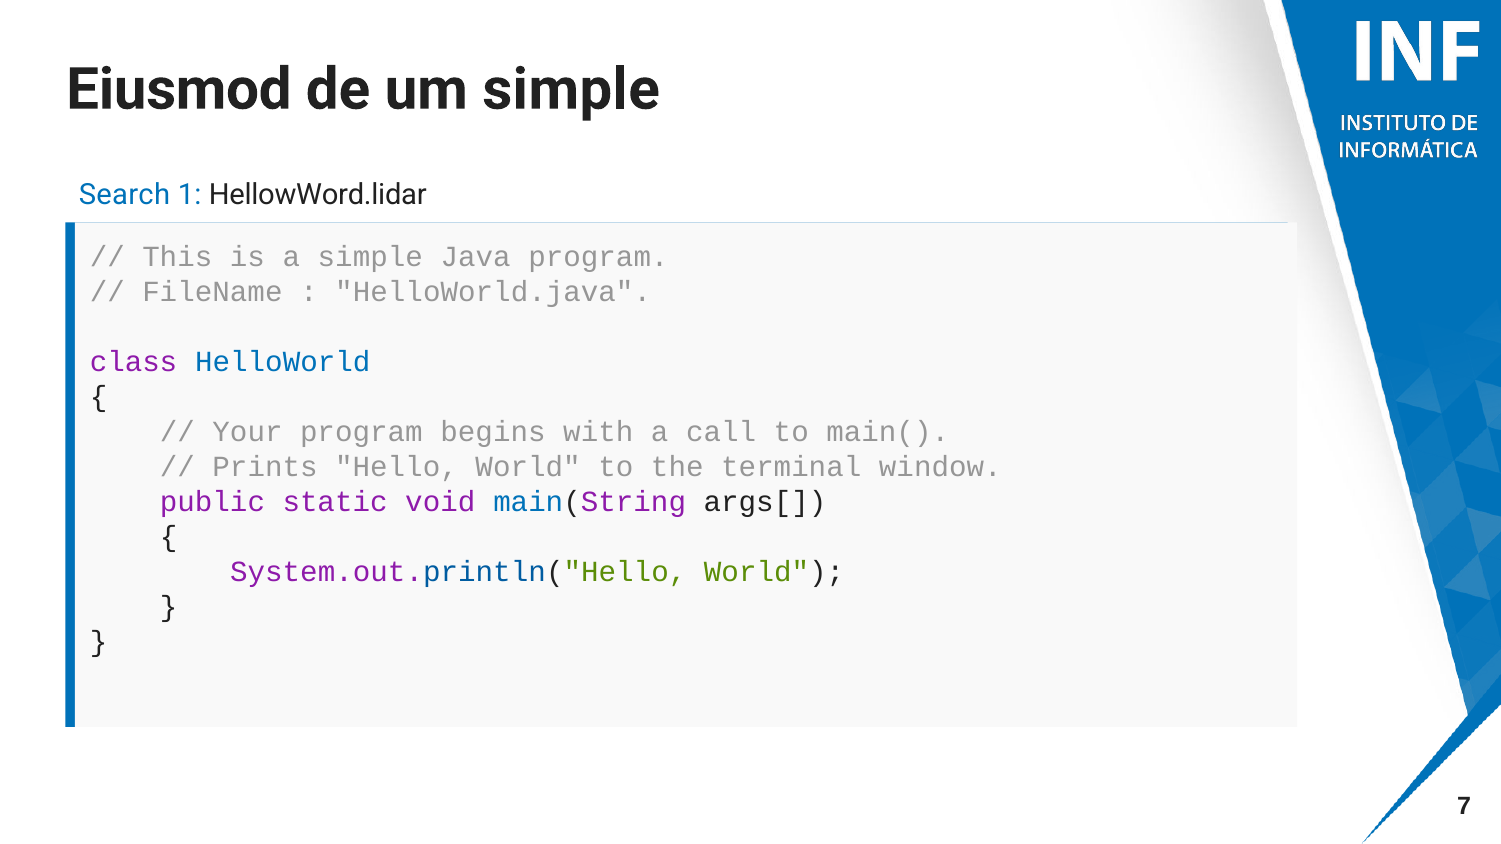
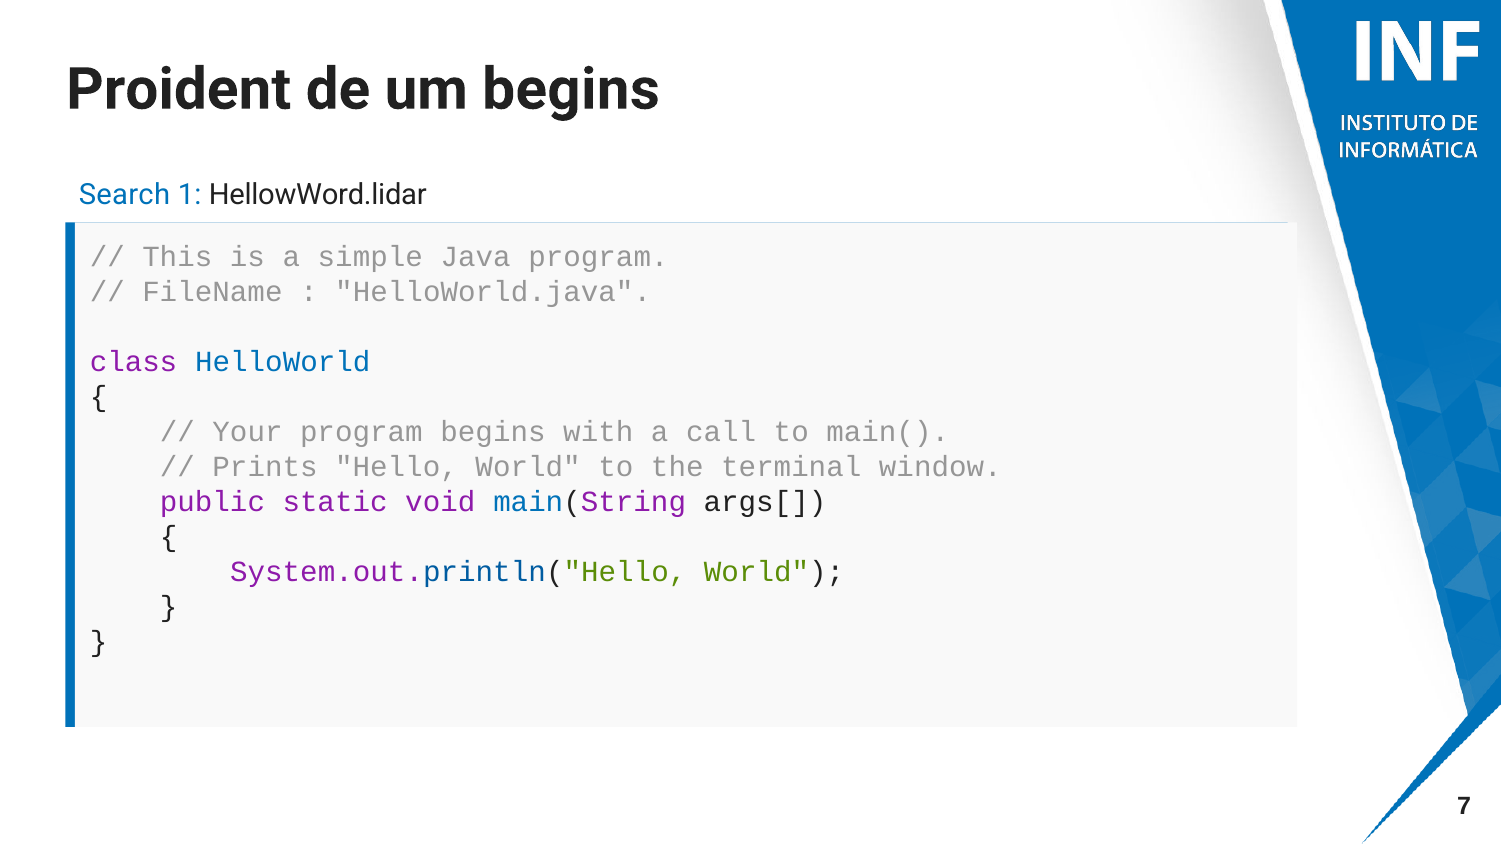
Eiusmod: Eiusmod -> Proident (179, 90)
um simple: simple -> begins (571, 90)
